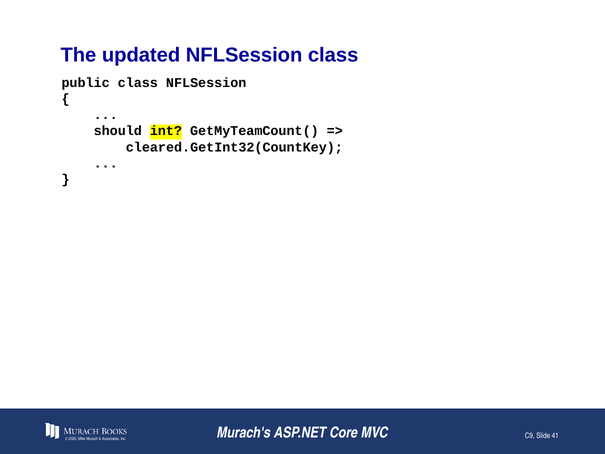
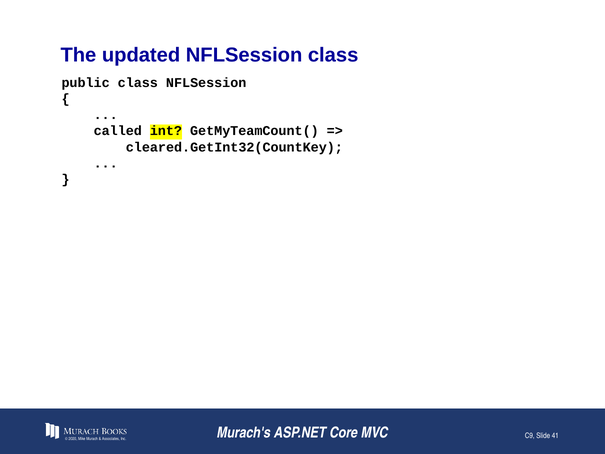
should: should -> called (118, 131)
